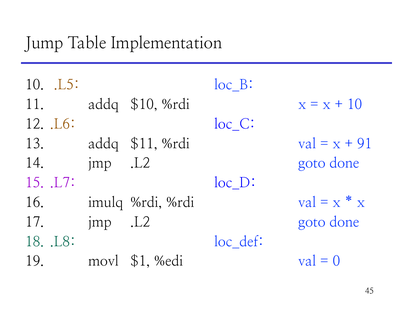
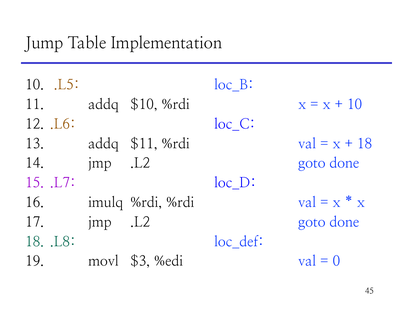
91: 91 -> 18 (365, 144)
$1: $1 -> $3 (140, 261)
